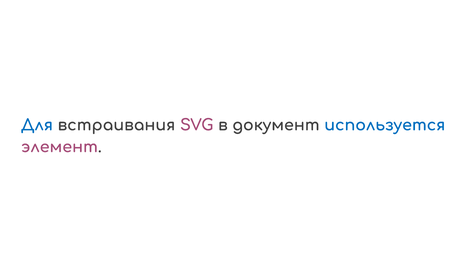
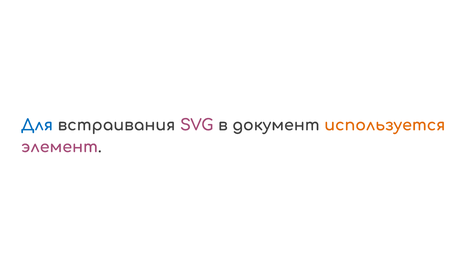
используется colour: blue -> orange (385, 125)
